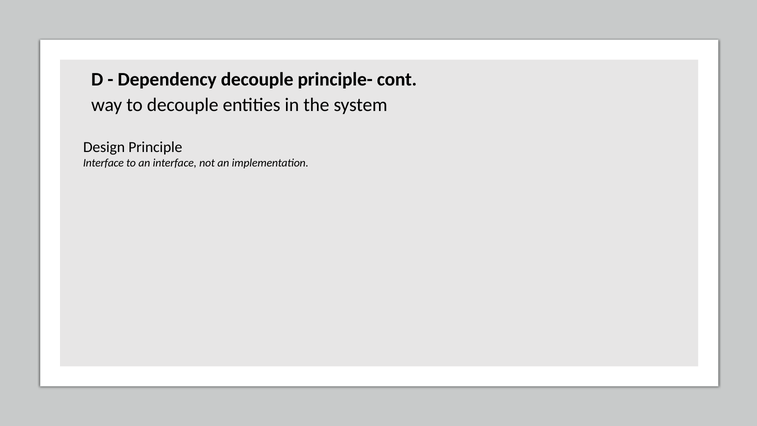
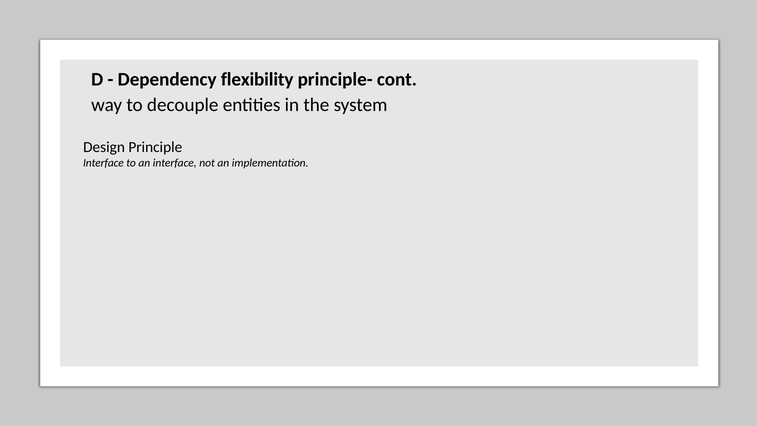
Dependency decouple: decouple -> flexibility (257, 79)
